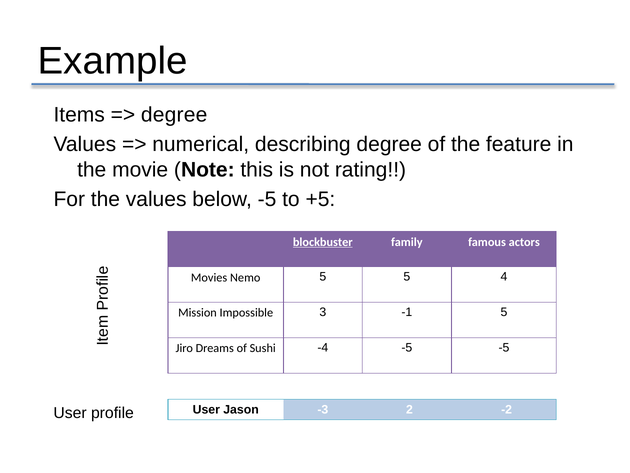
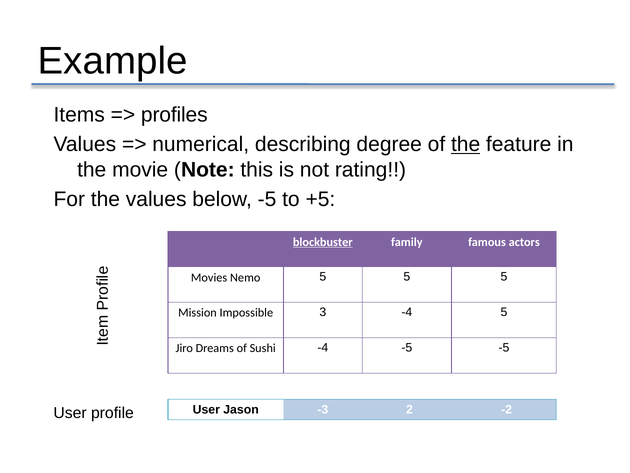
degree: degree -> profiles (174, 115)
the underline: none -> present (466, 144)
5 5 4: 4 -> 5 (504, 277)
3 -1: -1 -> -4 (407, 312)
